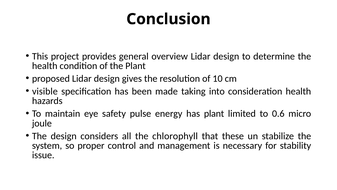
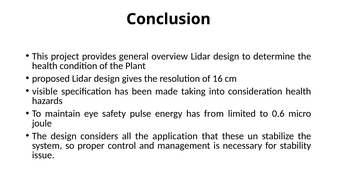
10: 10 -> 16 (218, 78)
has plant: plant -> from (214, 113)
chlorophyll: chlorophyll -> application (175, 136)
